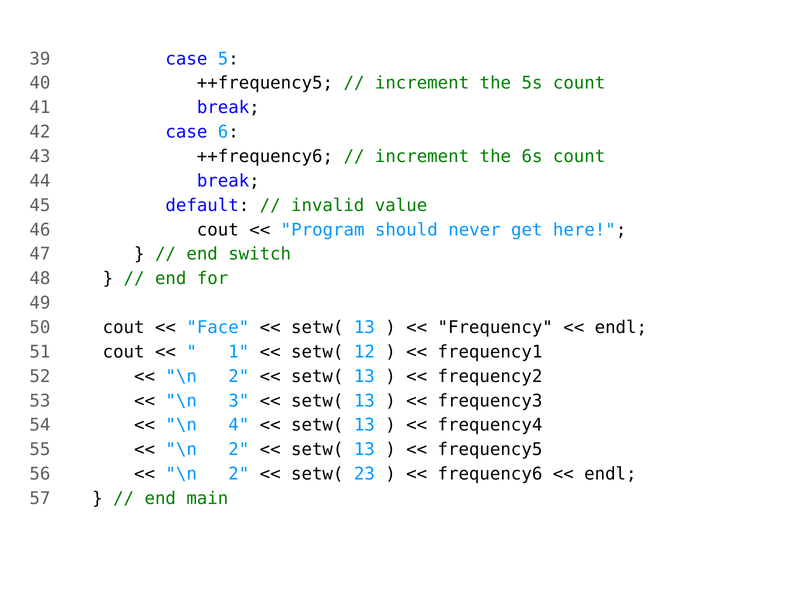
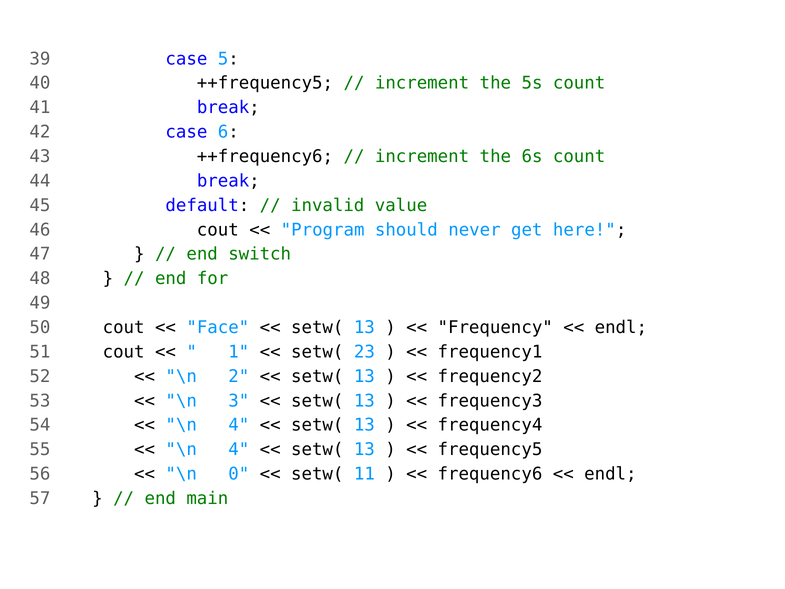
12: 12 -> 23 (364, 352)
2: 2 -> 4 (239, 449)
2: 2 -> 0 (239, 474)
23: 23 -> 11 (364, 474)
